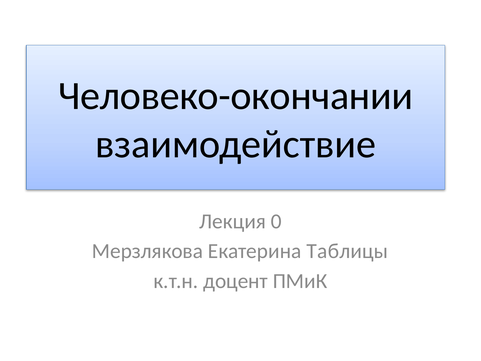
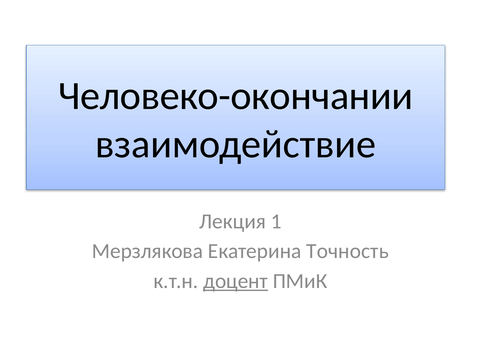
0: 0 -> 1 (276, 221)
Таблицы: Таблицы -> Точность (348, 251)
доцент underline: none -> present (236, 281)
